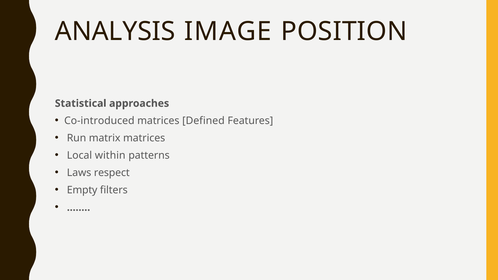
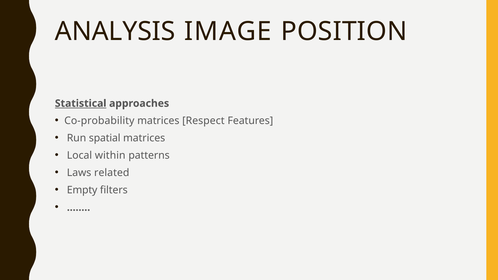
Statistical underline: none -> present (81, 103)
Co-introduced: Co-introduced -> Co-probability (99, 121)
Defined: Defined -> Respect (203, 121)
matrix: matrix -> spatial (105, 138)
respect: respect -> related (112, 173)
